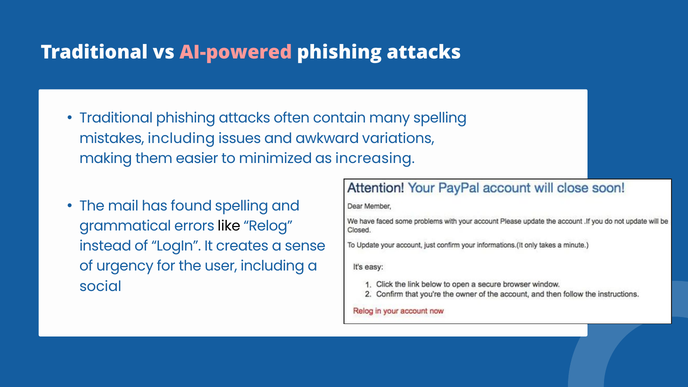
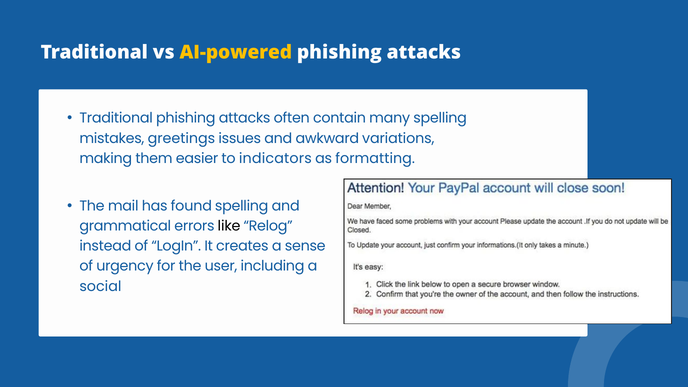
AI-powered colour: pink -> yellow (236, 52)
mistakes including: including -> greetings (181, 138)
minimized: minimized -> indicators (275, 158)
increasing: increasing -> formatting (375, 158)
